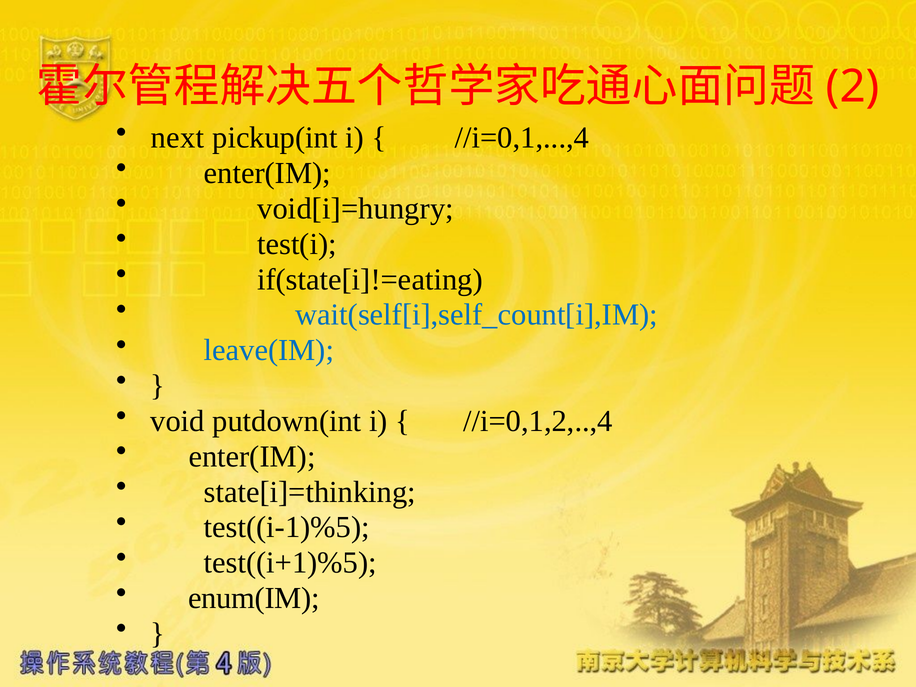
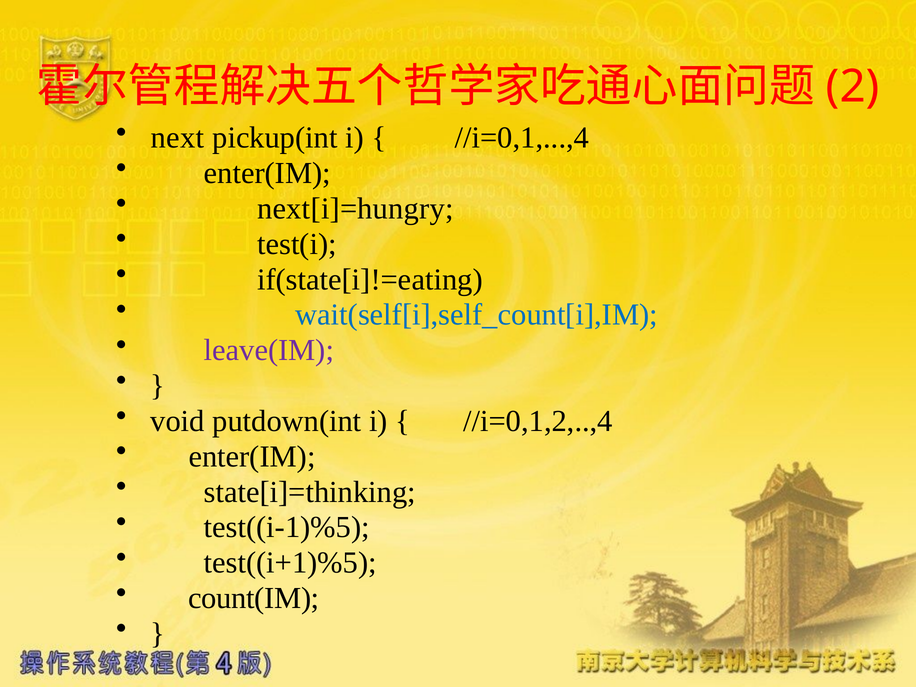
void[i]=hungry: void[i]=hungry -> next[i]=hungry (355, 209)
leave(IM colour: blue -> purple (269, 350)
enum(IM: enum(IM -> count(IM (254, 598)
